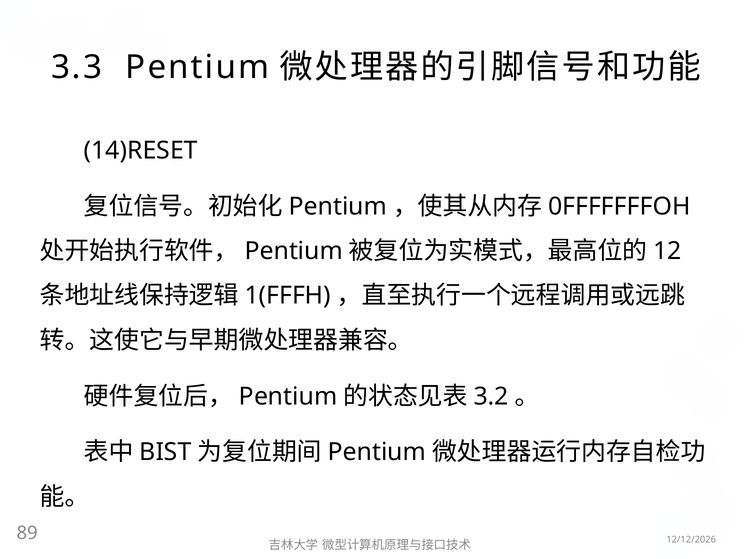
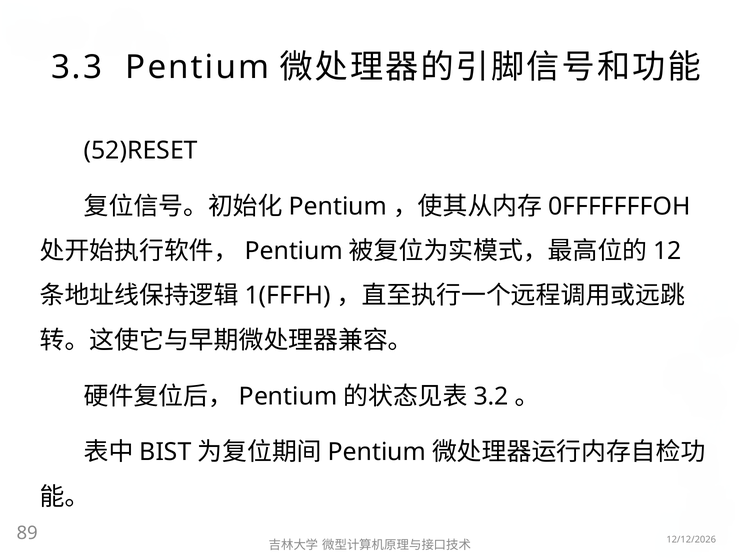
14)RESET: 14)RESET -> 52)RESET (141, 151)
